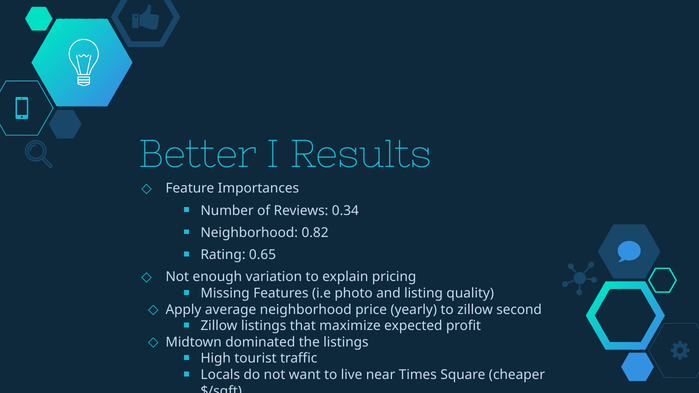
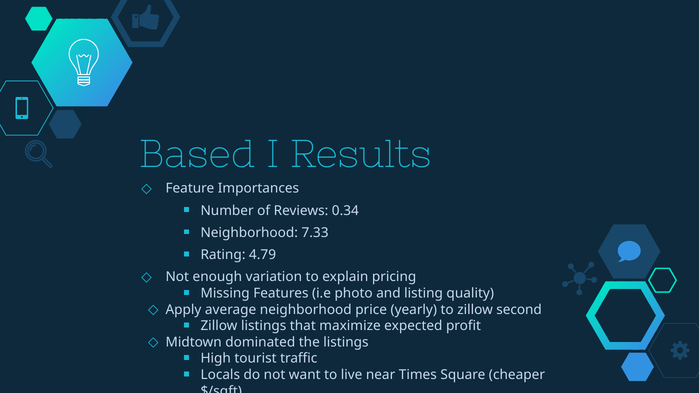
Better: Better -> Based (198, 154)
0.82: 0.82 -> 7.33 (315, 233)
0.65: 0.65 -> 4.79 (263, 255)
